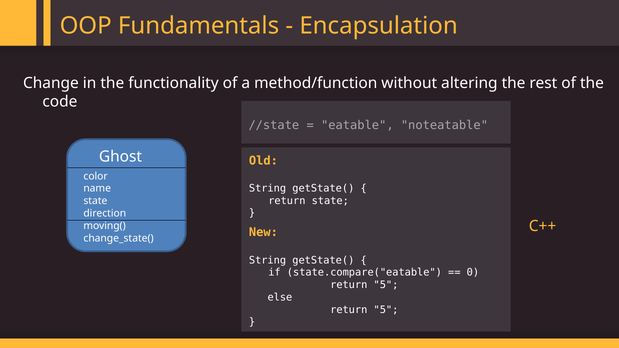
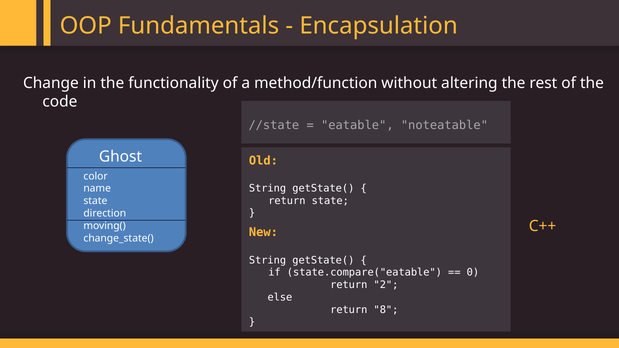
5: 5 -> 2 (386, 285)
5: 5 -> 8 (386, 310)
